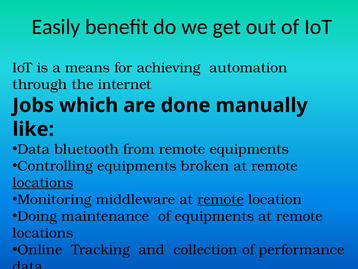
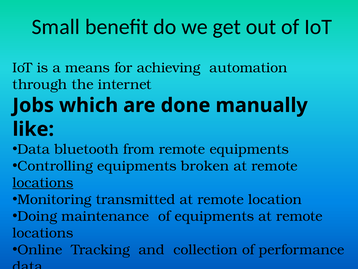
Easily: Easily -> Small (56, 27)
middleware: middleware -> transmitted (136, 199)
remote underline: present -> none (221, 199)
